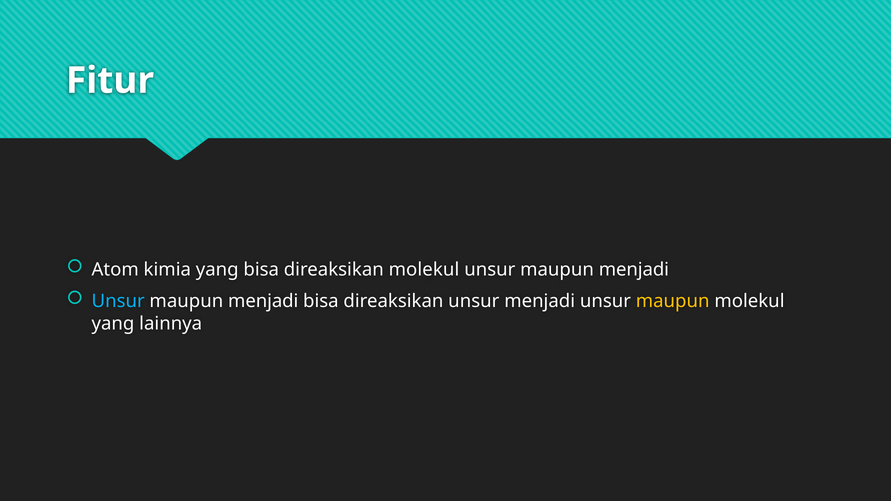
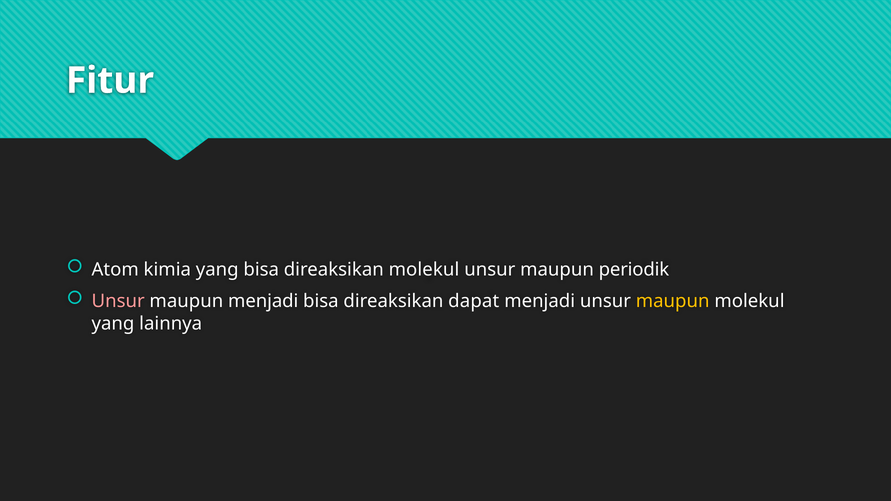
menjadi: menjadi -> periodik (634, 270)
Unsur colour: light blue -> pink (118, 301)
direaksikan unsur: unsur -> dapat (474, 301)
